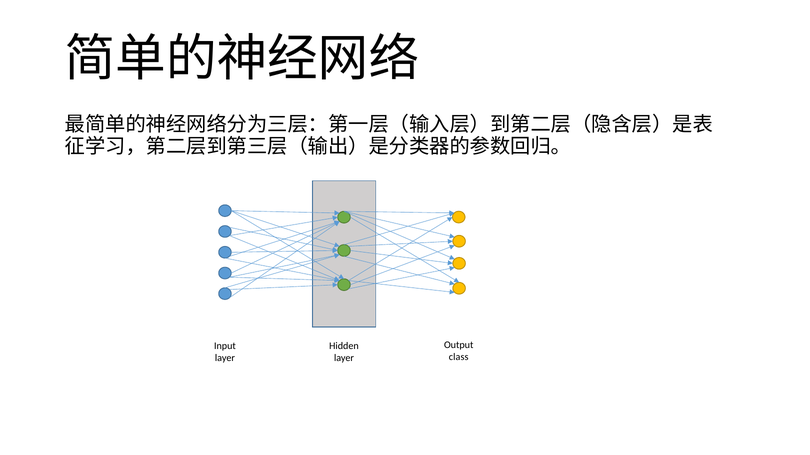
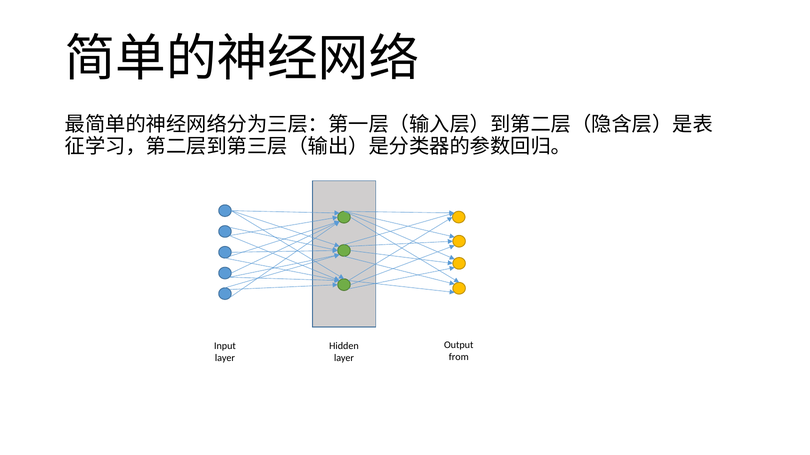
class: class -> from (459, 358)
